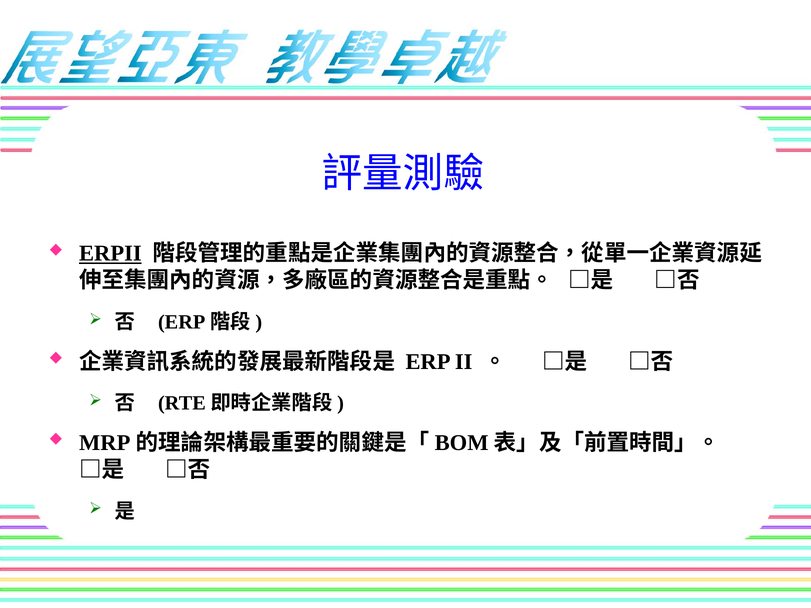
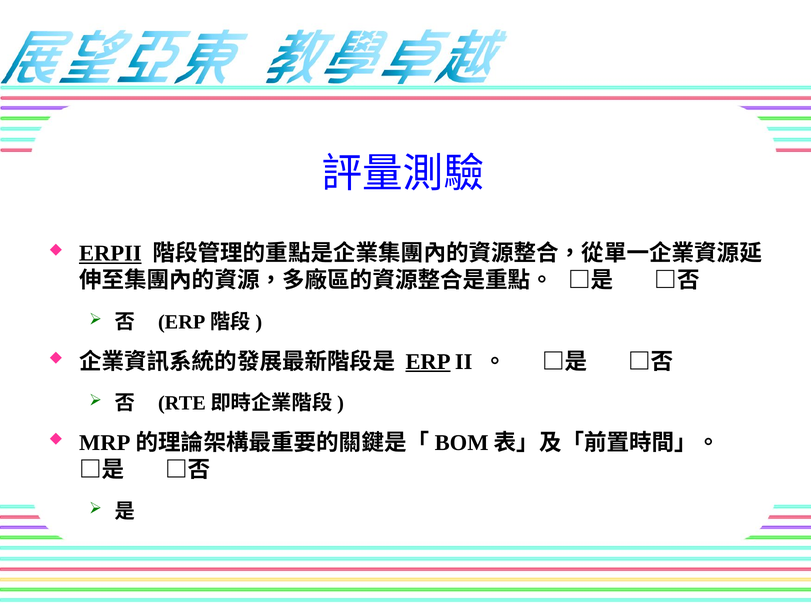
ERP underline: none -> present (428, 362)
